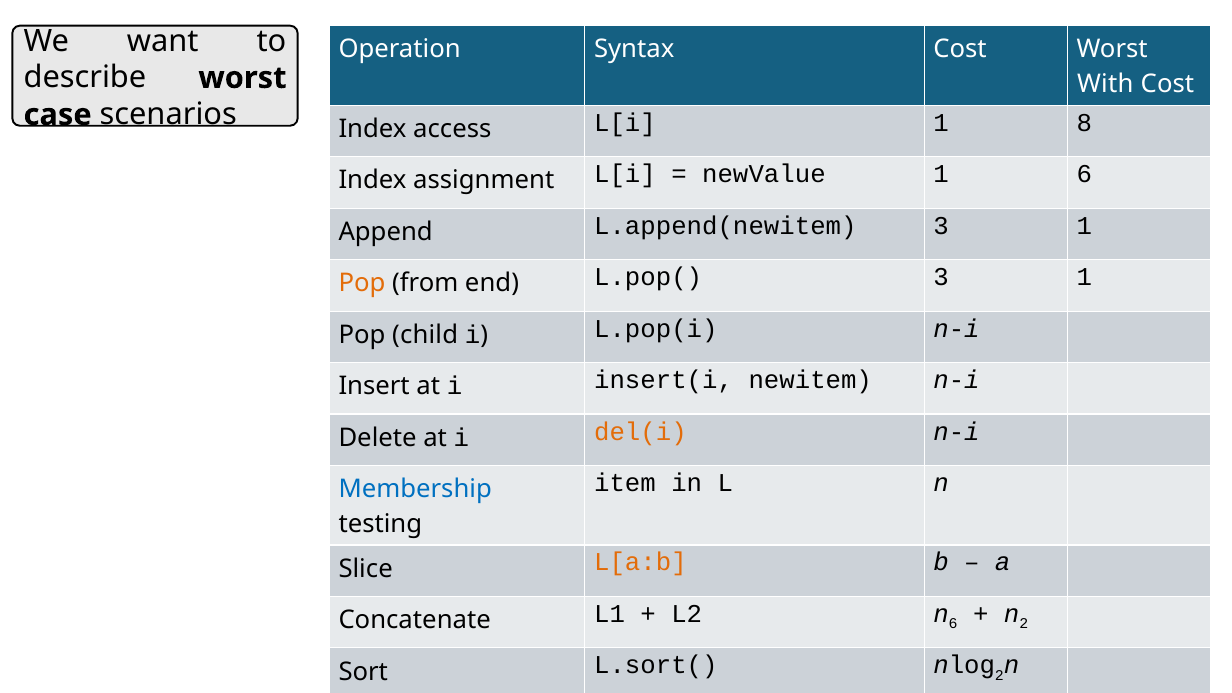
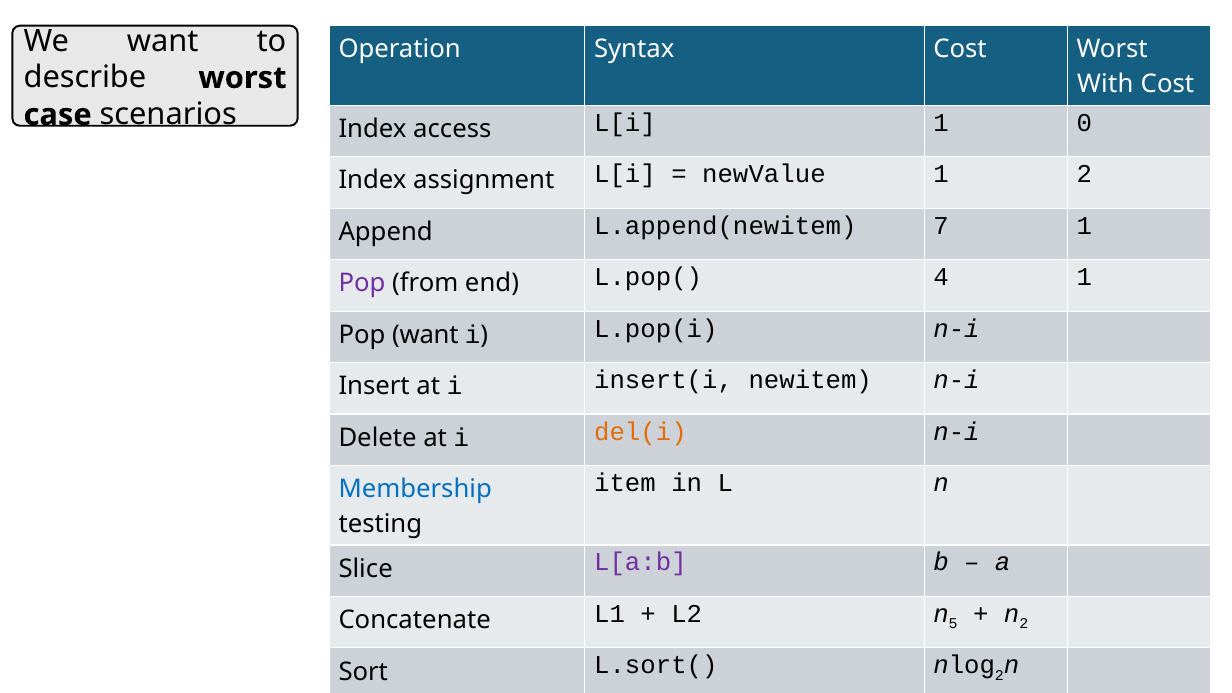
8: 8 -> 0 (1084, 123)
1 6: 6 -> 2 (1084, 174)
L.append(newitem 3: 3 -> 7 (941, 226)
Pop colour: orange -> purple (362, 283)
L.pop( 3: 3 -> 4 (941, 277)
Pop child: child -> want (425, 335)
L[a:b colour: orange -> purple (640, 563)
n 6: 6 -> 5 (953, 624)
